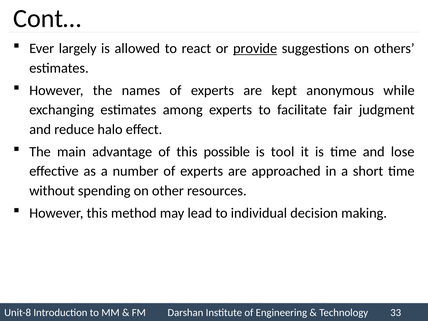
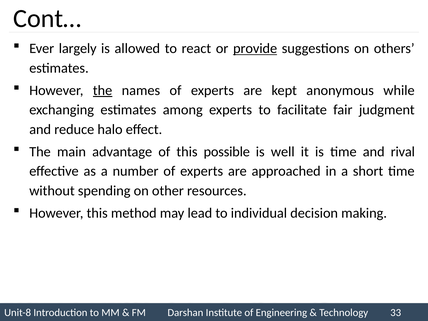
the underline: none -> present (103, 90)
tool: tool -> well (283, 152)
lose: lose -> rival (403, 152)
